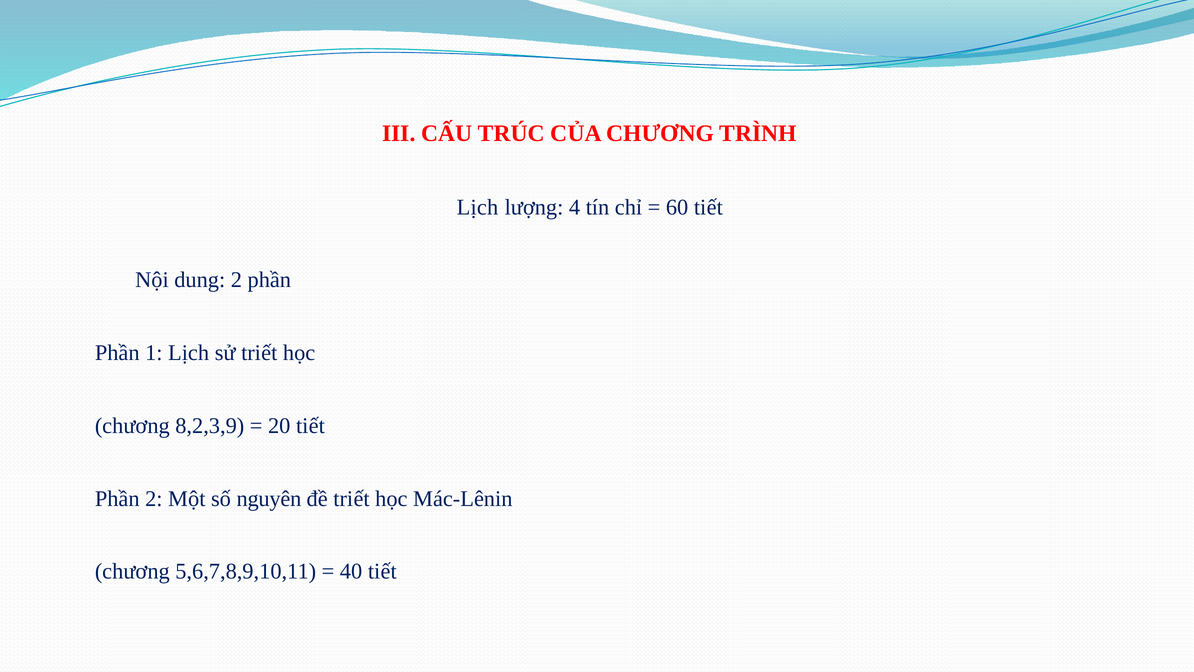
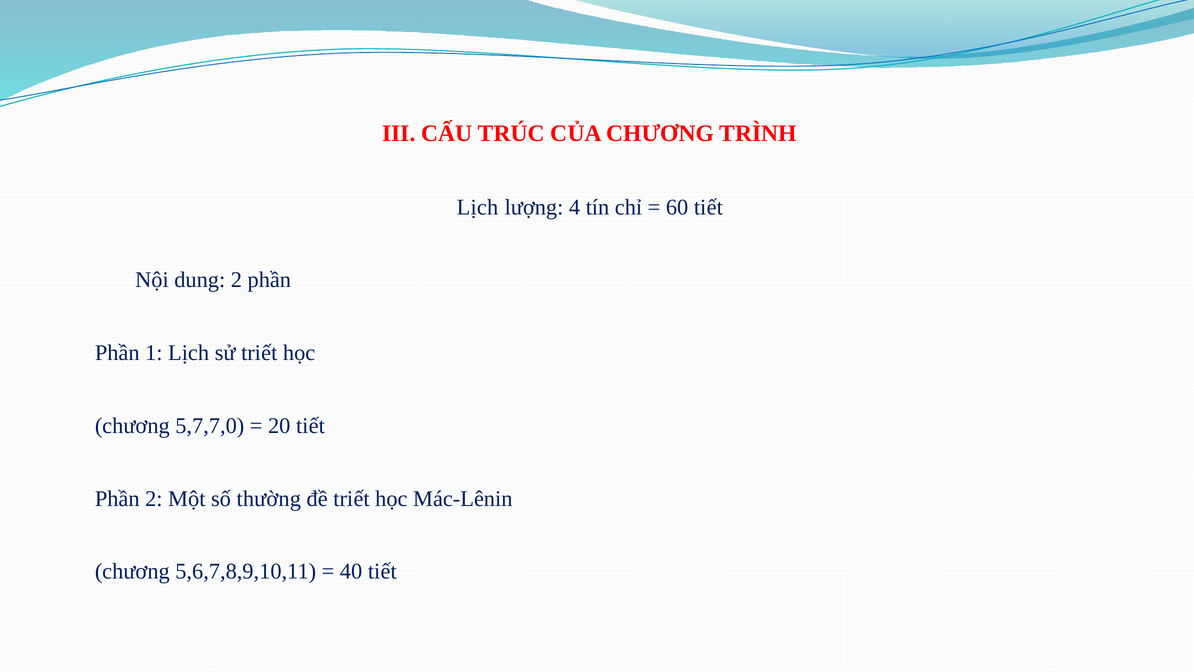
8,2,3,9: 8,2,3,9 -> 5,7,7,0 (210, 426)
nguyên: nguyên -> thường (269, 498)
